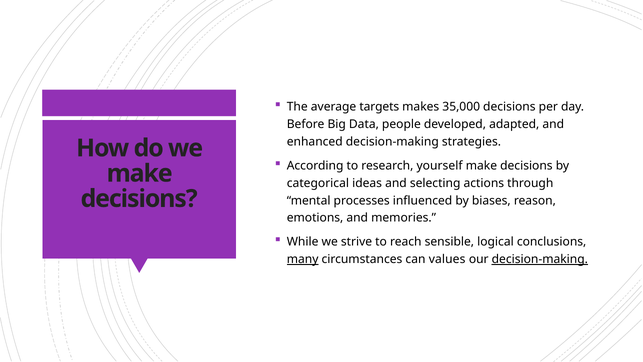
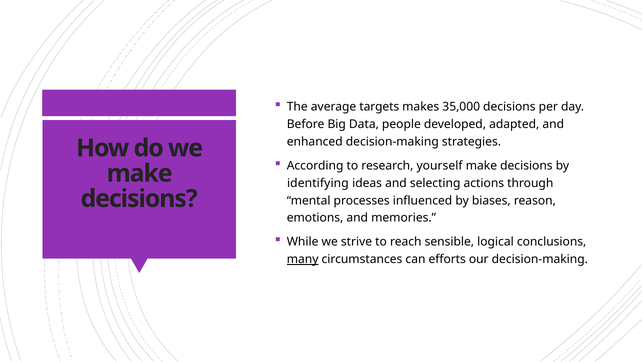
categorical: categorical -> identifying (318, 183)
values: values -> efforts (447, 259)
decision-making underline: present -> none (540, 259)
